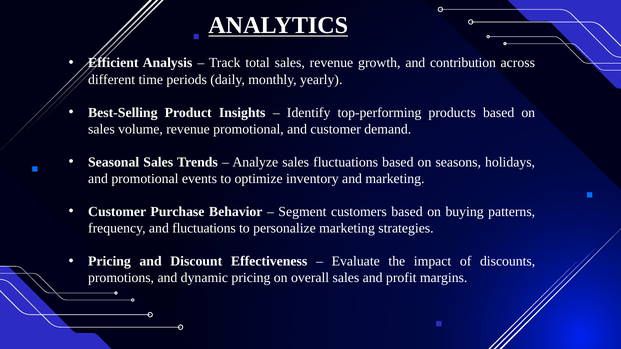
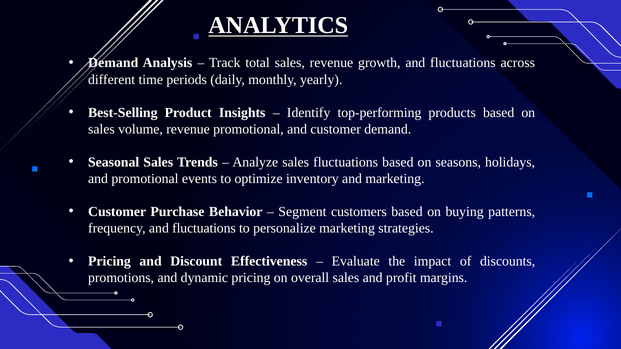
Efficient: Efficient -> Demand (113, 63)
growth and contribution: contribution -> fluctuations (463, 63)
